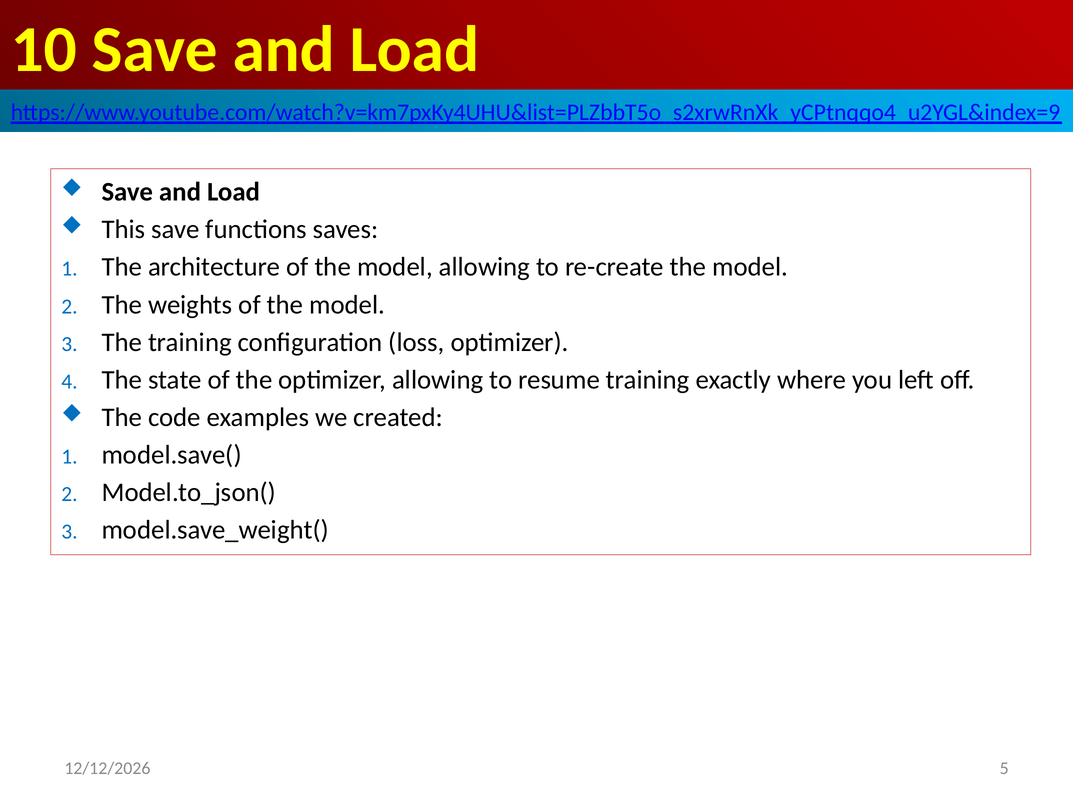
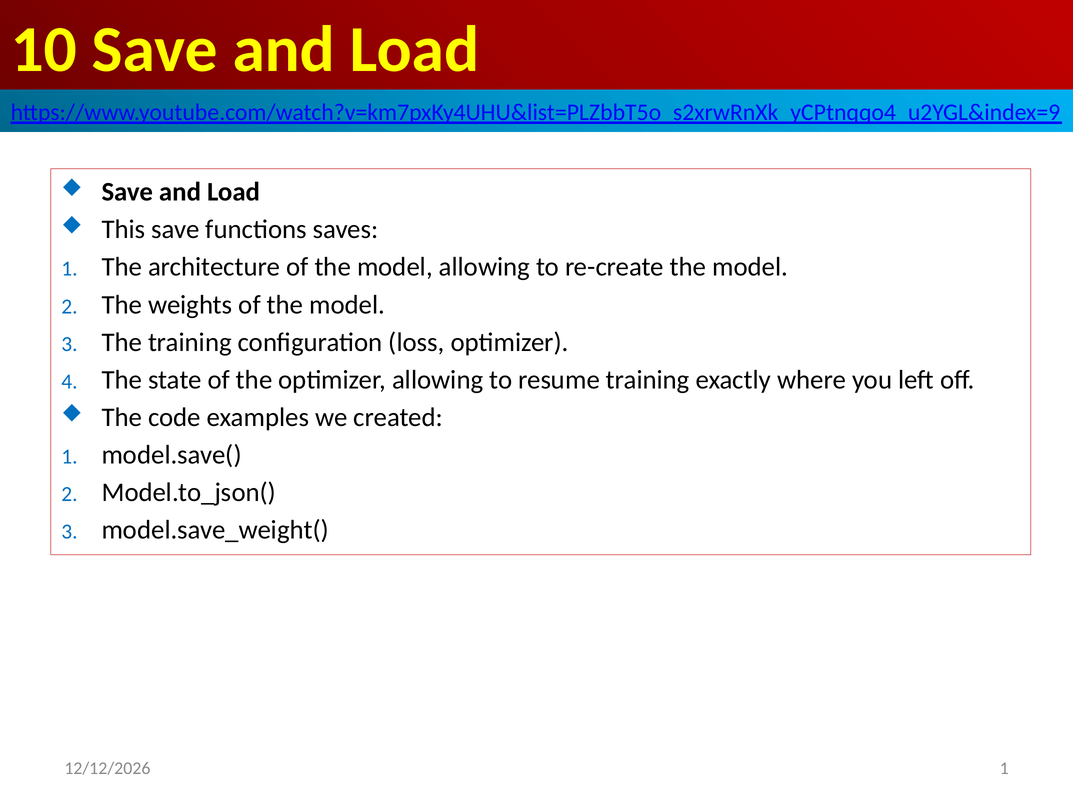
5: 5 -> 1 (1004, 768)
